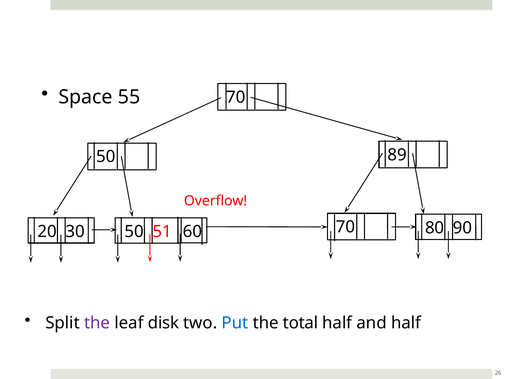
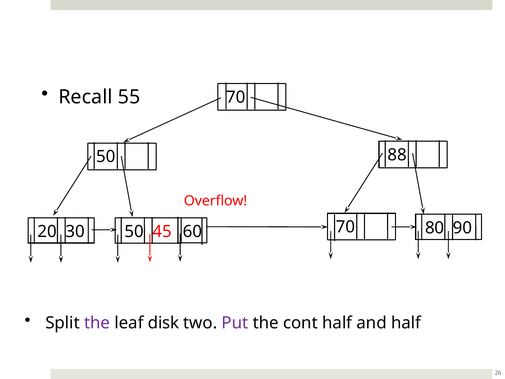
Space: Space -> Recall (85, 97)
89: 89 -> 88 (397, 155)
51: 51 -> 45 (162, 231)
Put colour: blue -> purple (235, 323)
total: total -> cont (300, 323)
